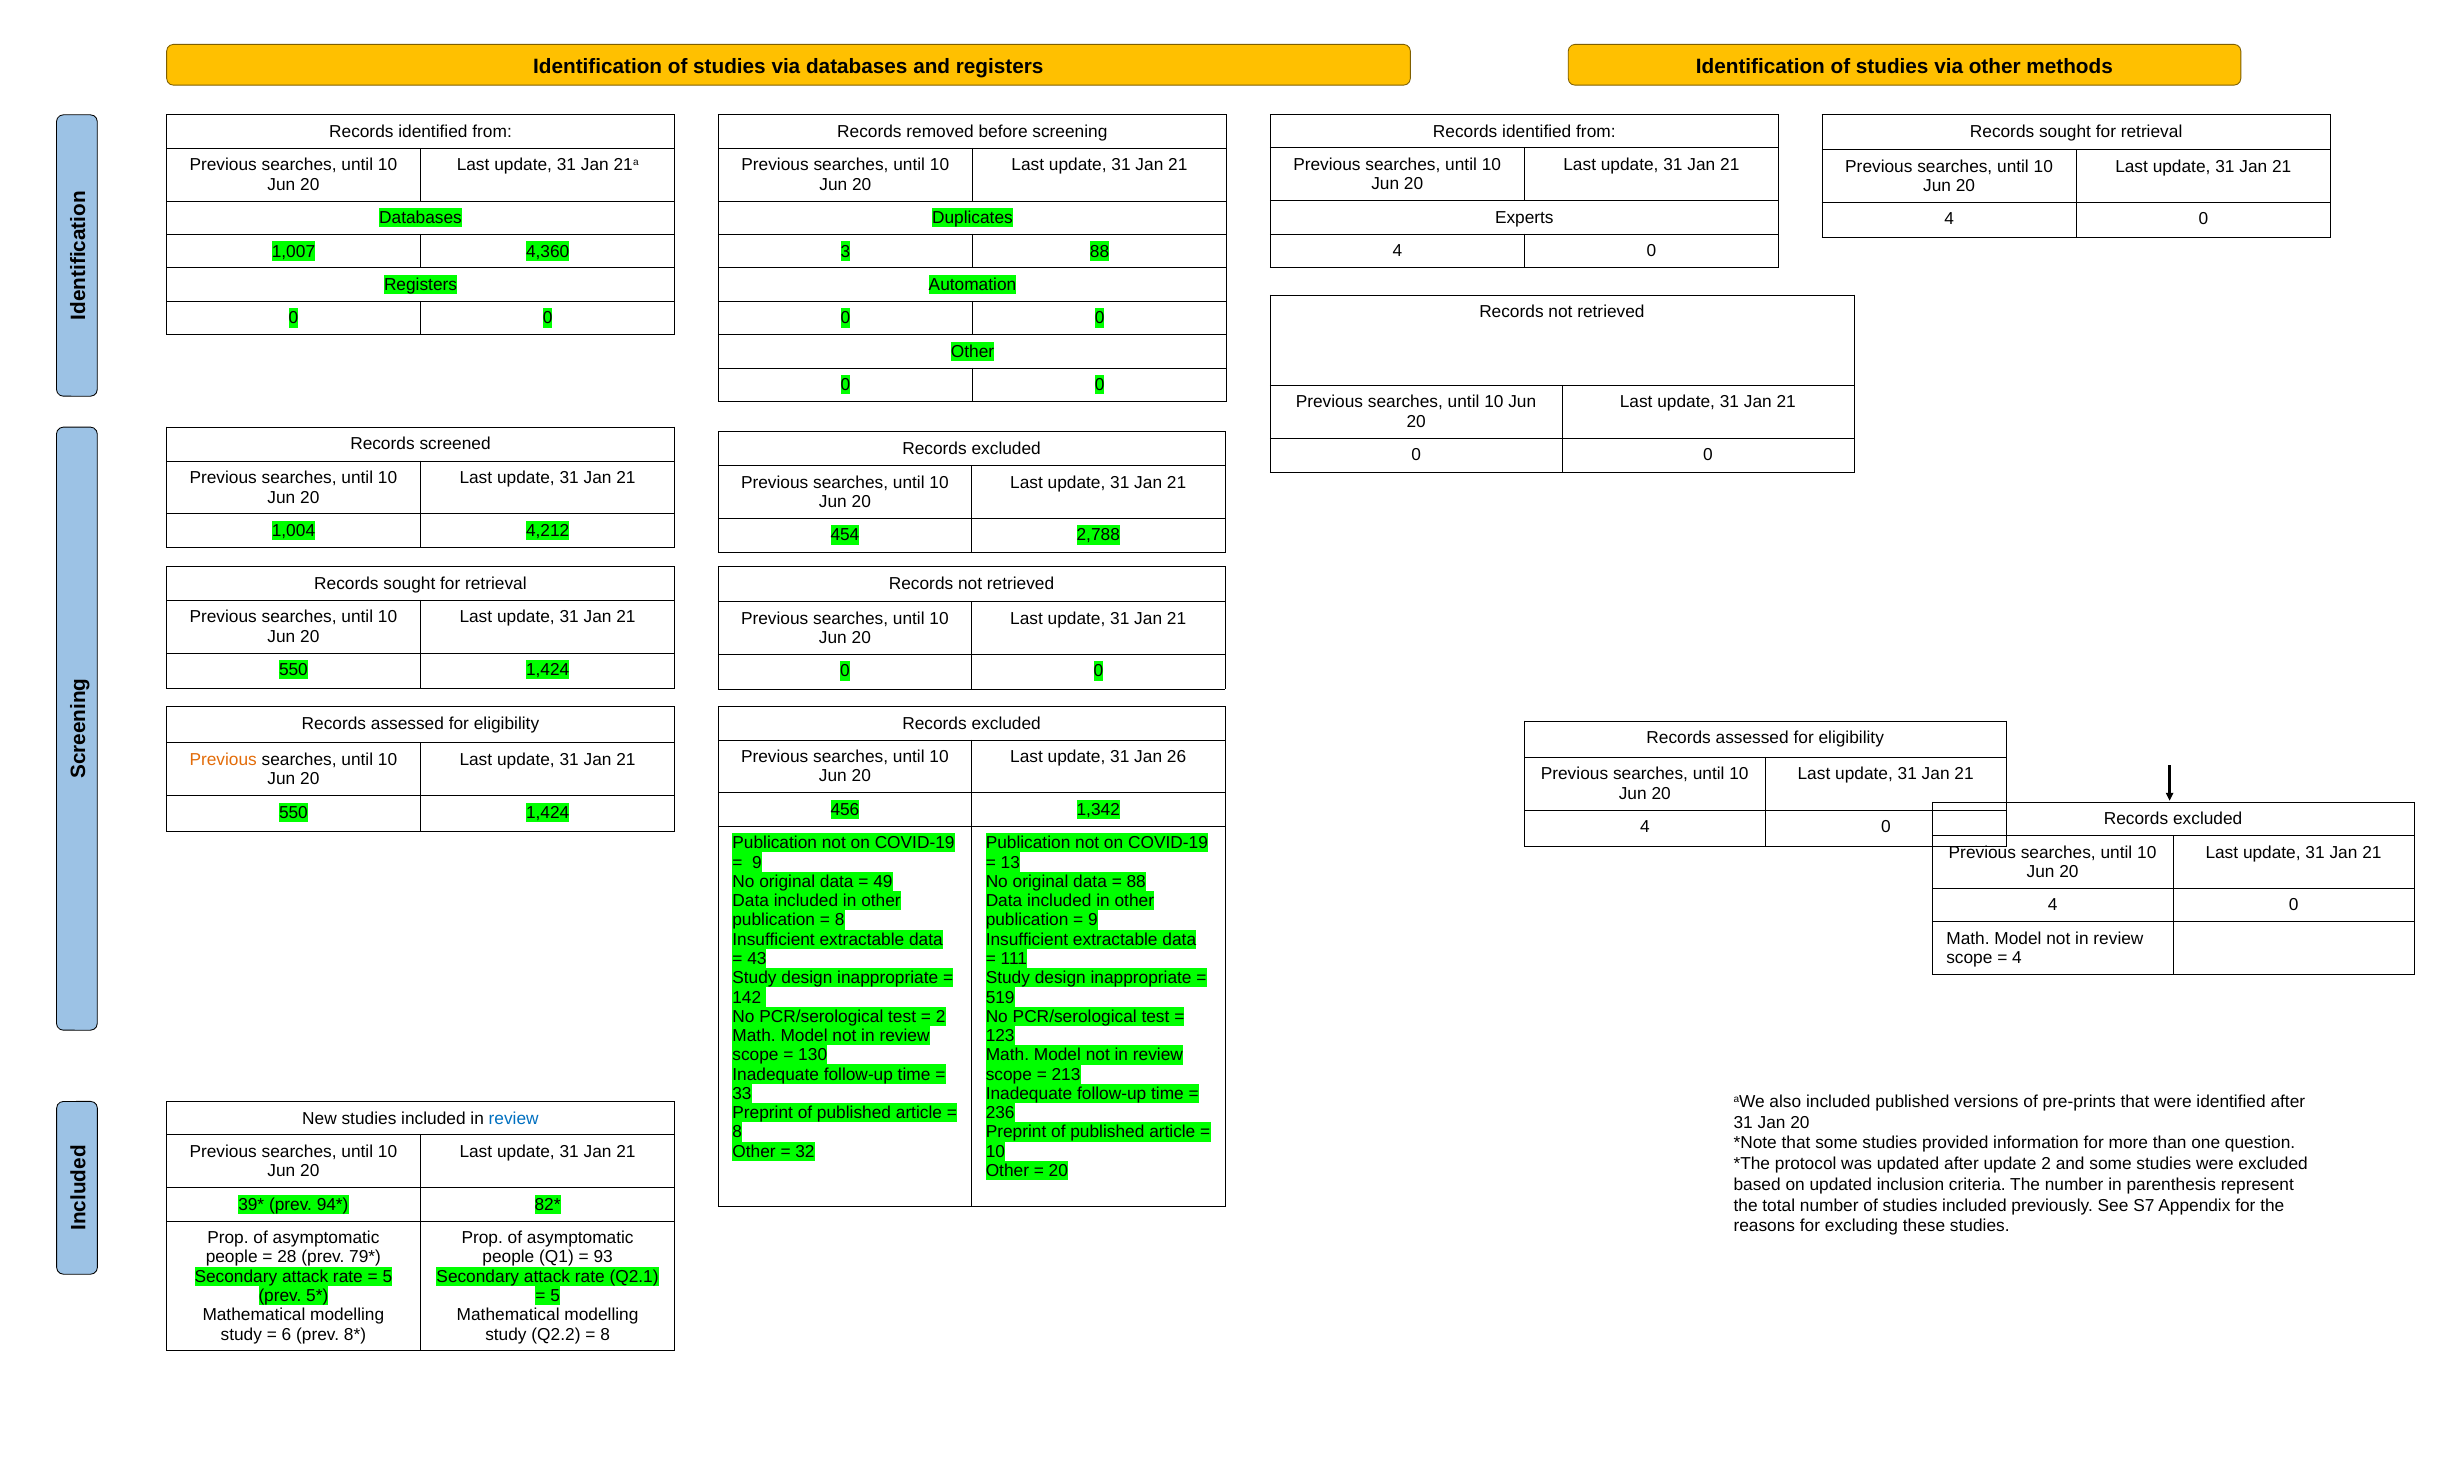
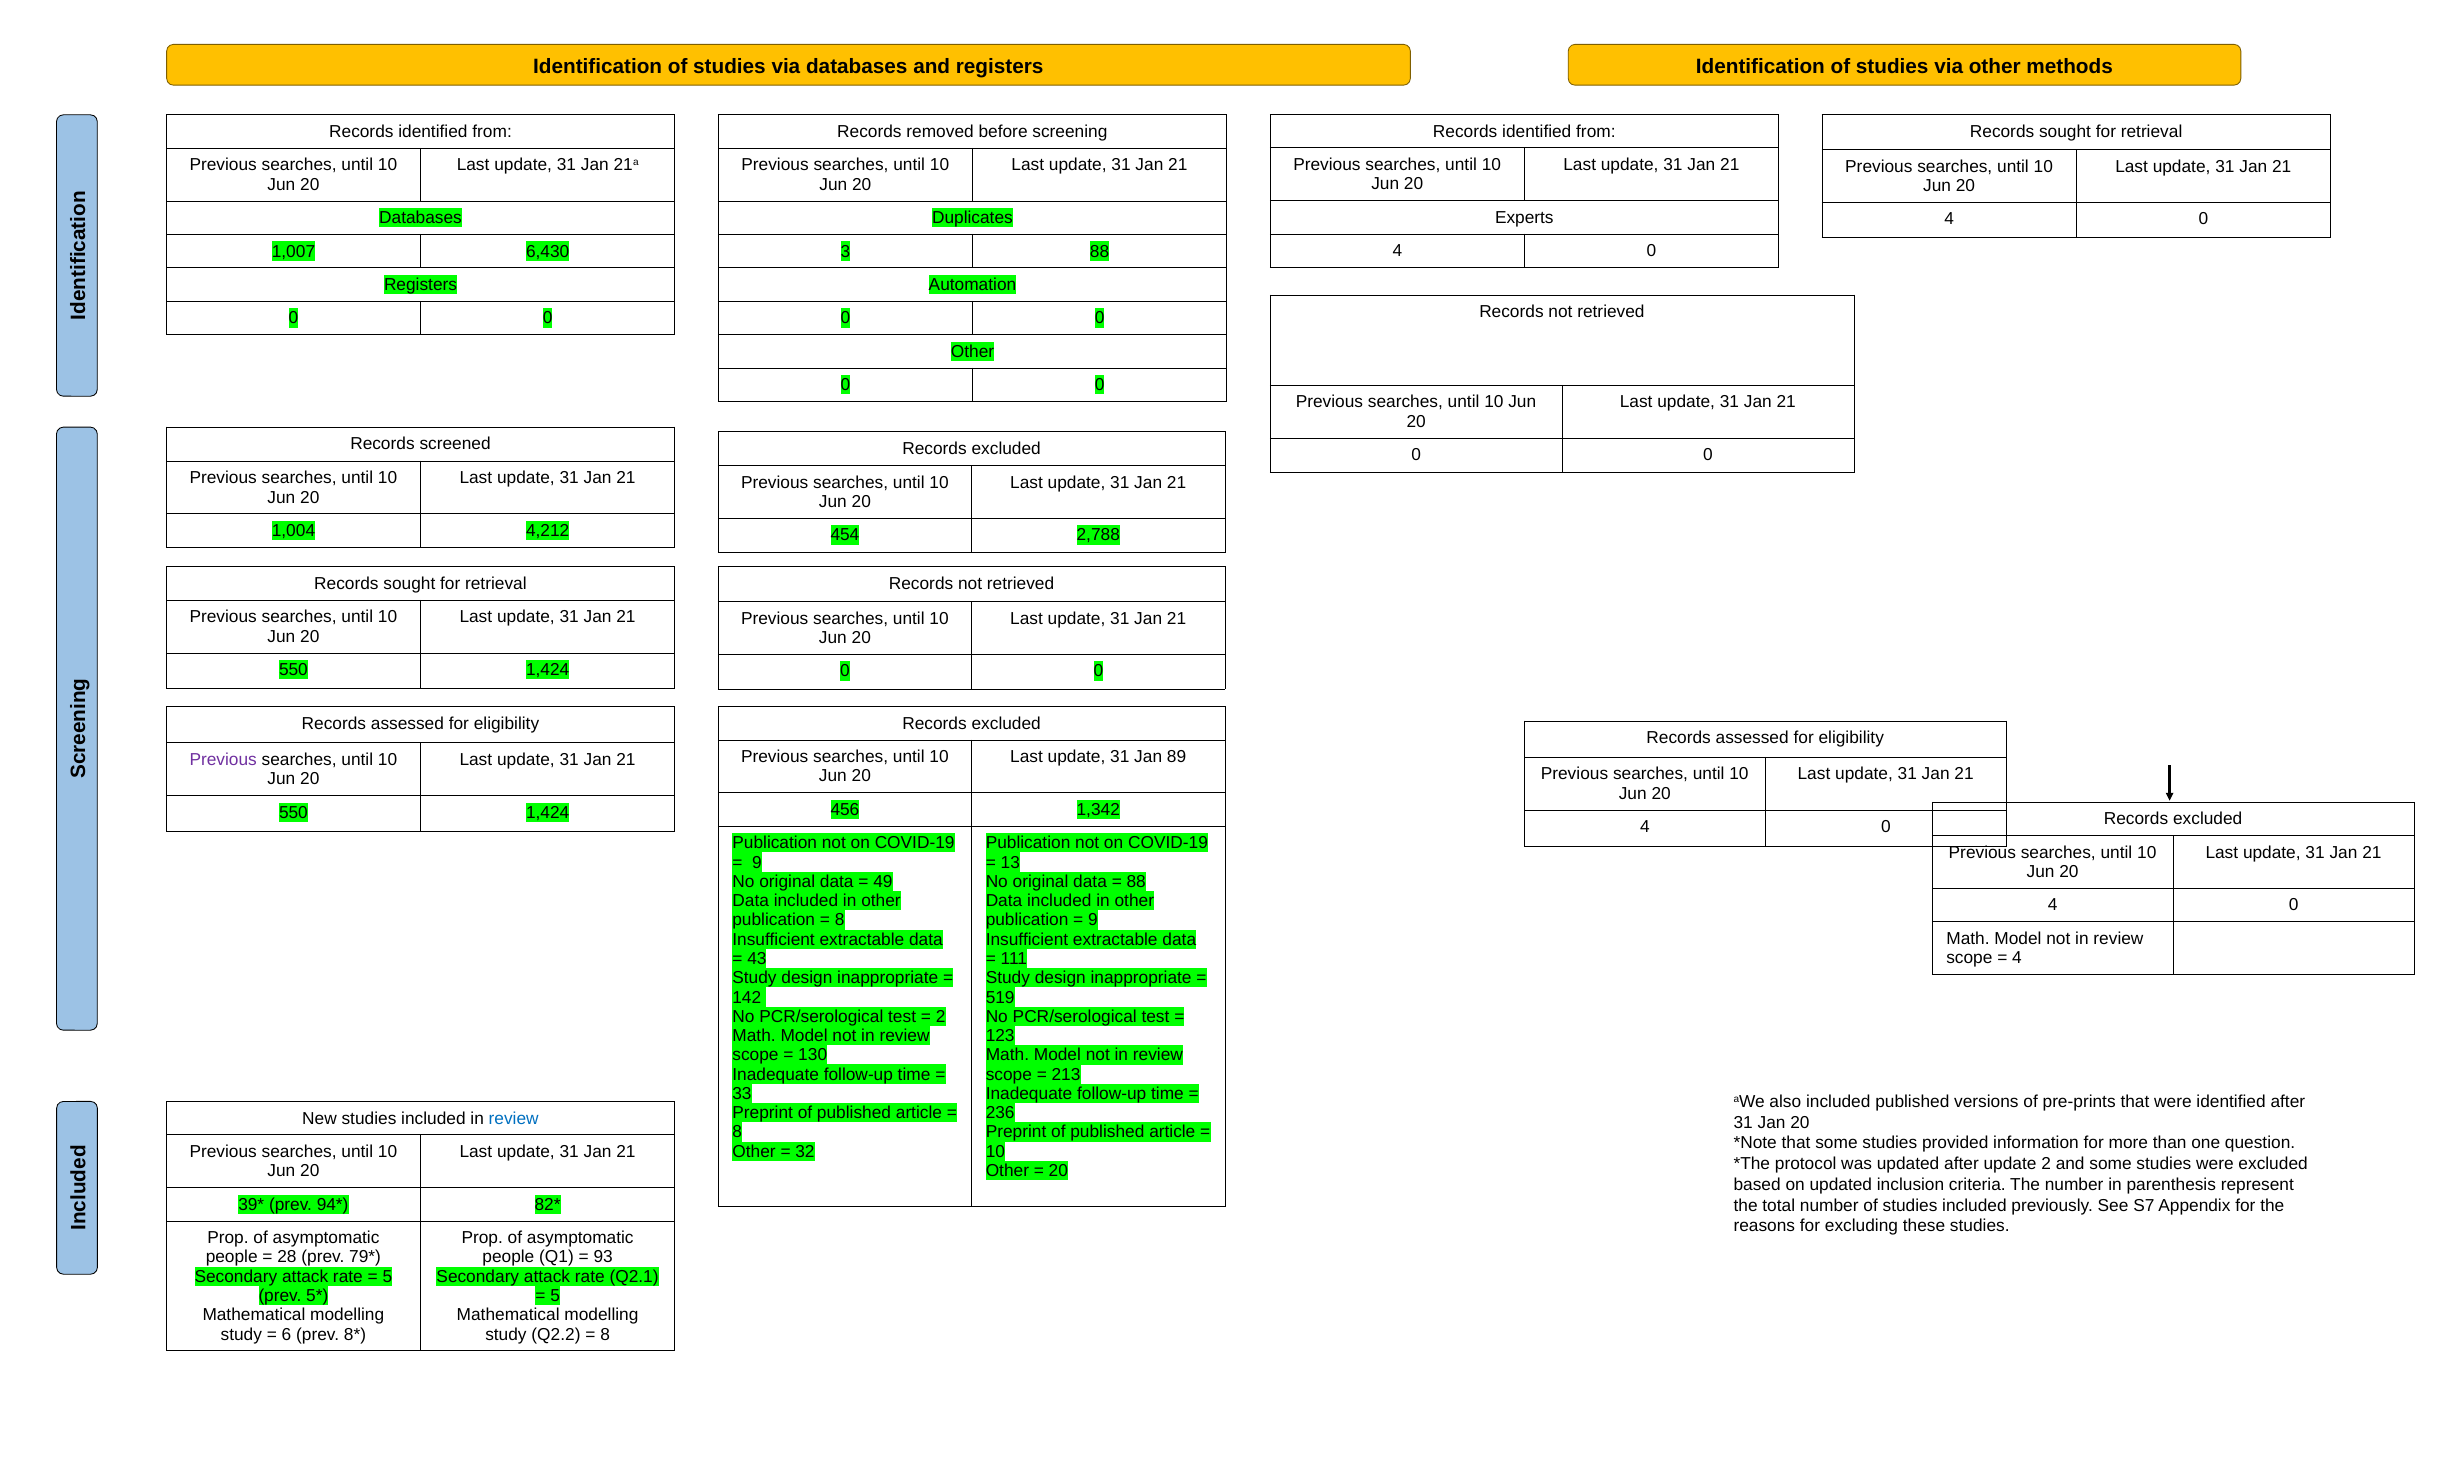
4,360: 4,360 -> 6,430 (548, 251)
26: 26 -> 89 (1177, 757)
Previous colour: orange -> purple (223, 760)
